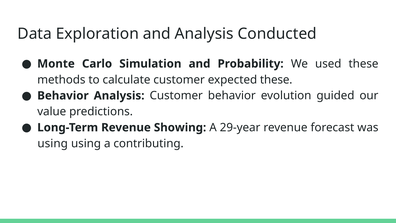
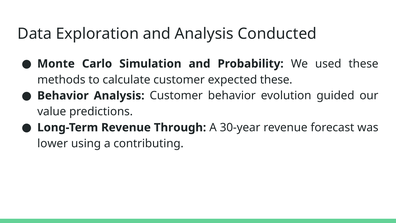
Showing: Showing -> Through (180, 127)
29-year: 29-year -> 30-year (240, 127)
using: using -> lower (53, 143)
